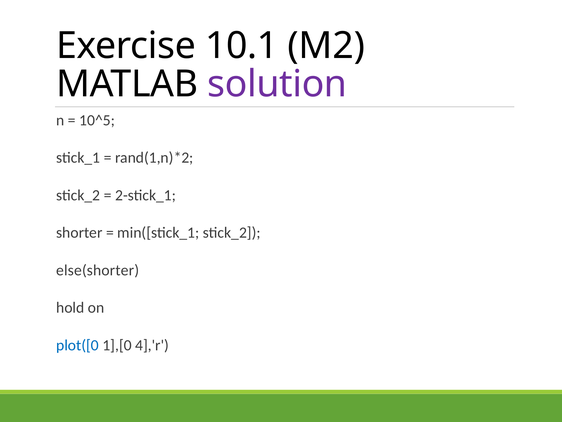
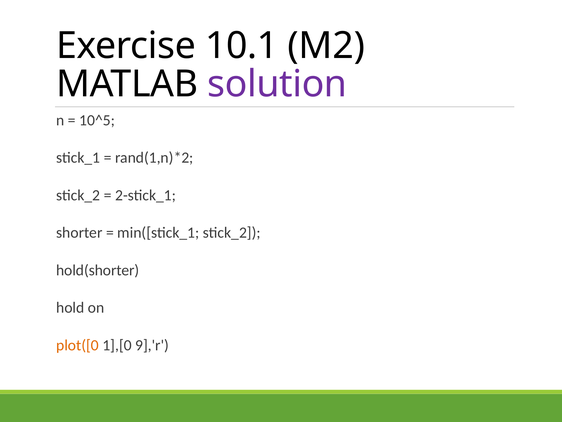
else(shorter: else(shorter -> hold(shorter (98, 270)
plot([0 colour: blue -> orange (78, 345)
4],'r: 4],'r -> 9],'r (152, 345)
